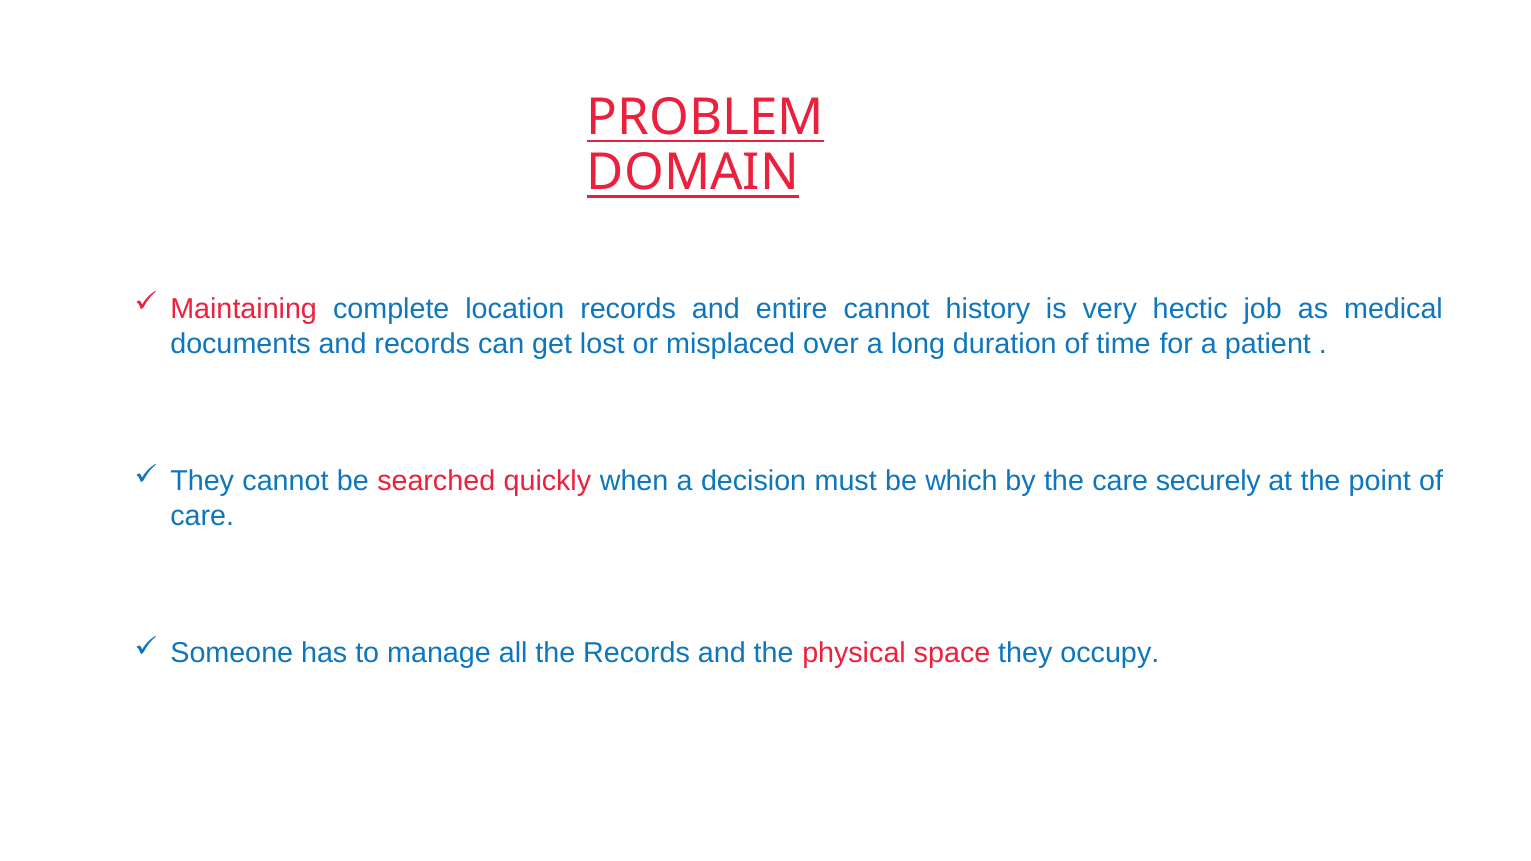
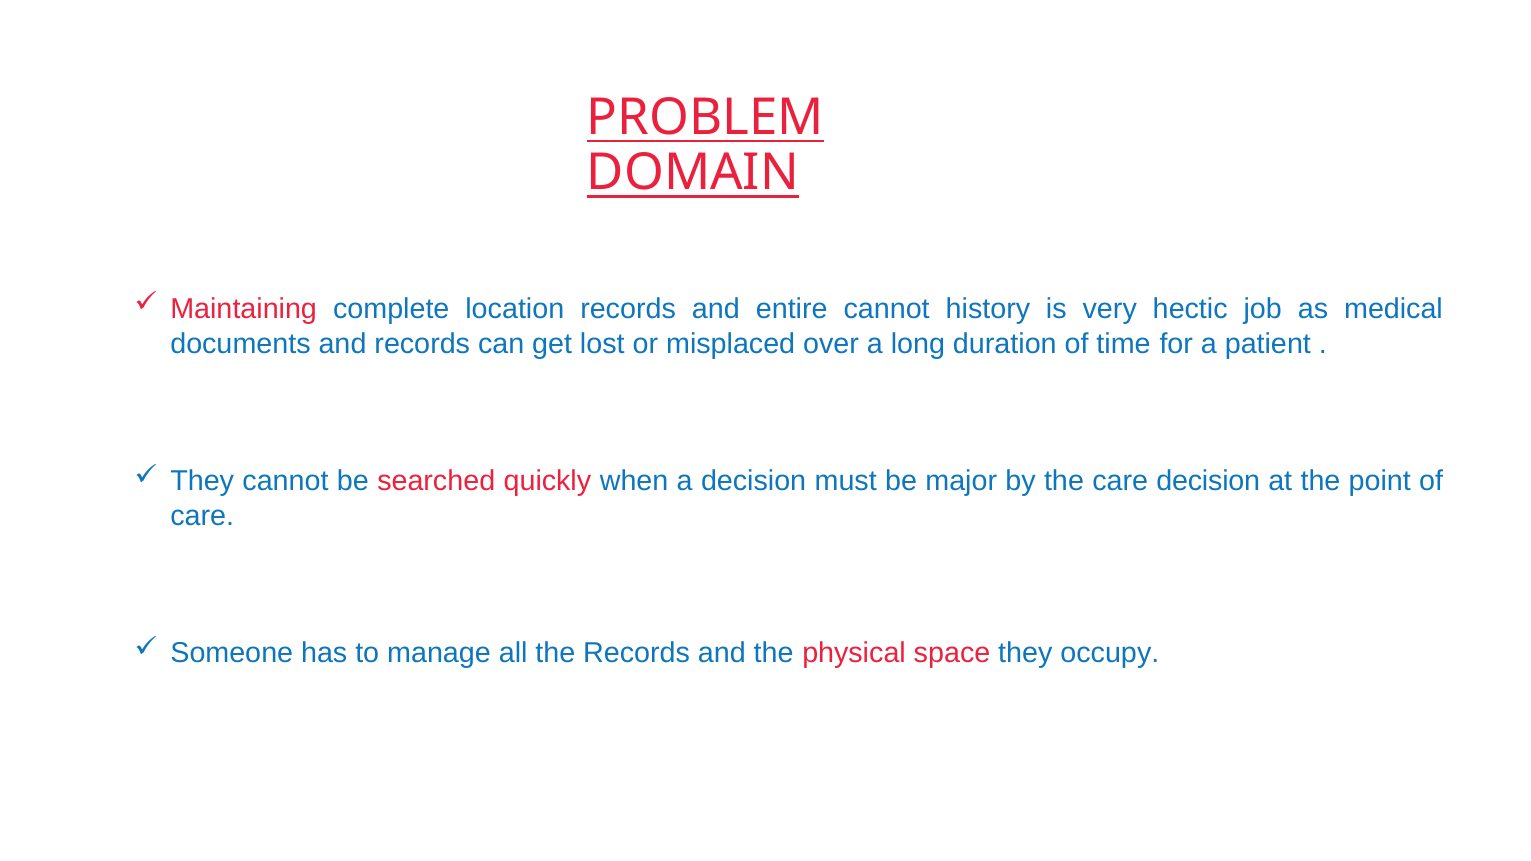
which: which -> major (961, 481)
care securely: securely -> decision (1208, 481)
